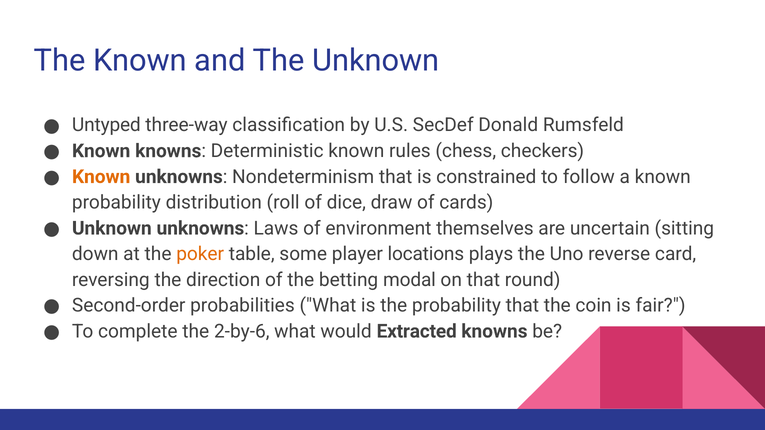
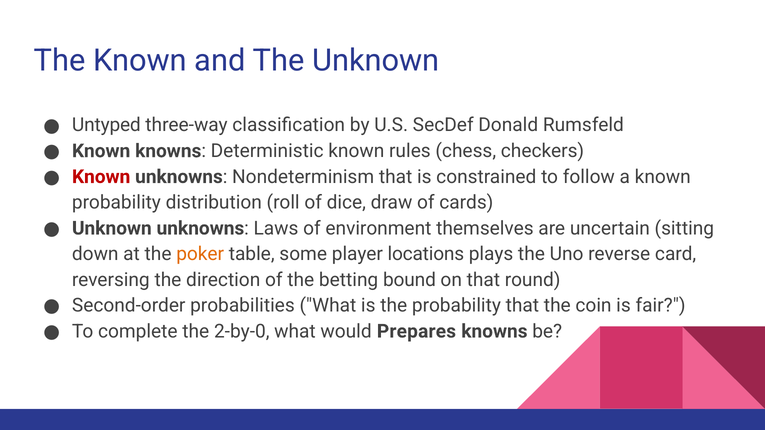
Known colour: orange -> red (101, 177)
modal: modal -> bound (409, 280)
2-by-6: 2-by-6 -> 2-by-0 (242, 332)
Extracted: Extracted -> Prepares (416, 332)
